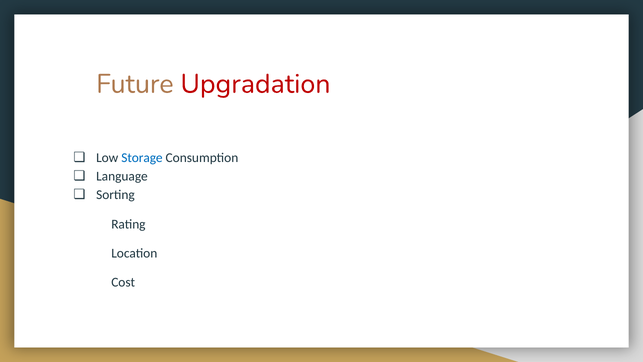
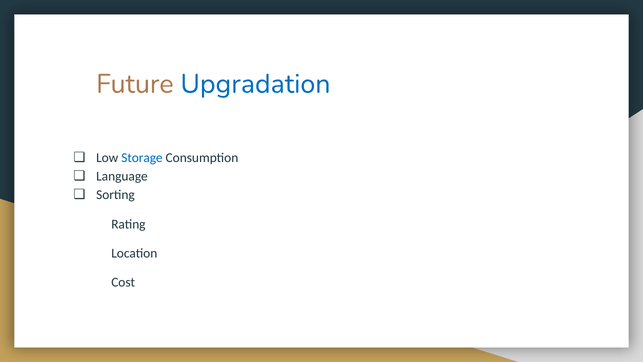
Upgradation colour: red -> blue (255, 84)
